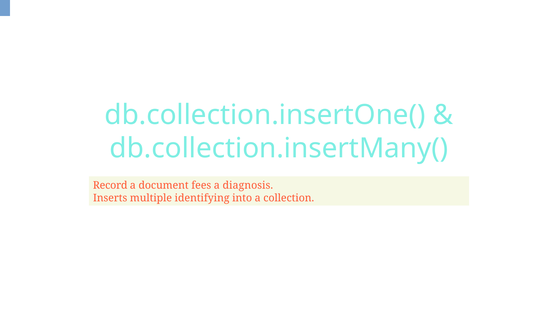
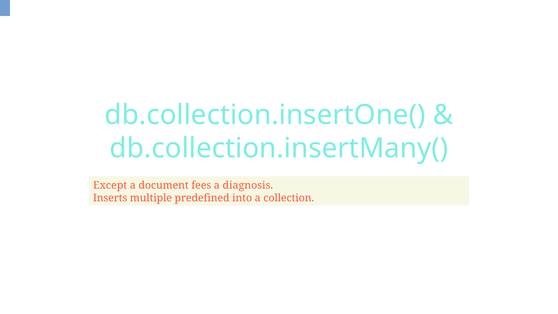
Record: Record -> Except (110, 185)
identifying: identifying -> predefined (202, 198)
